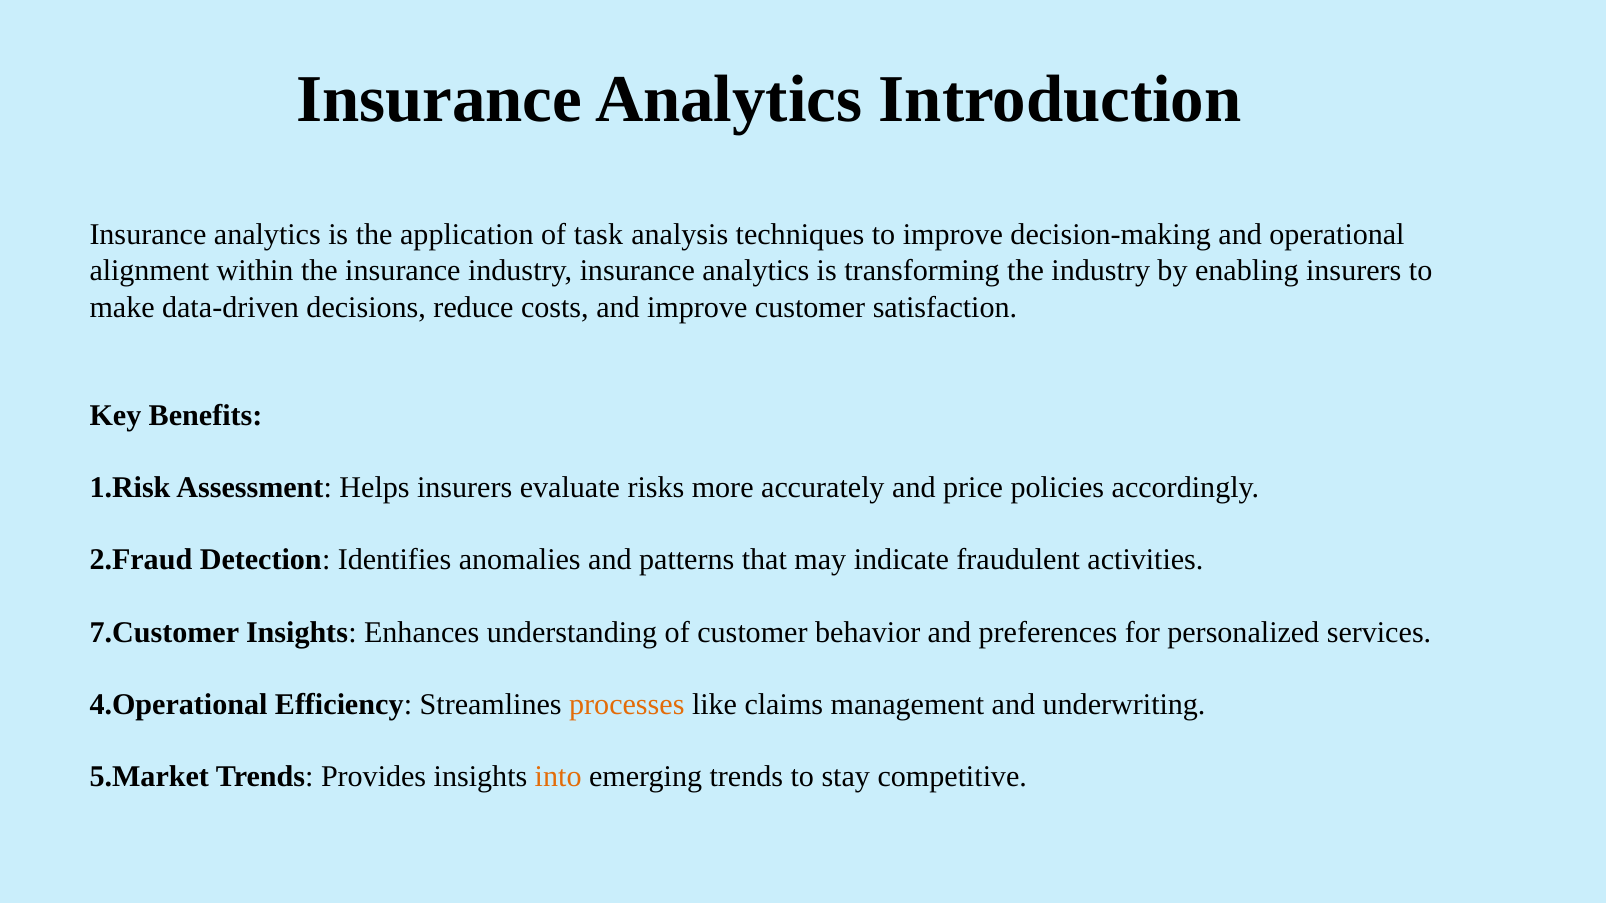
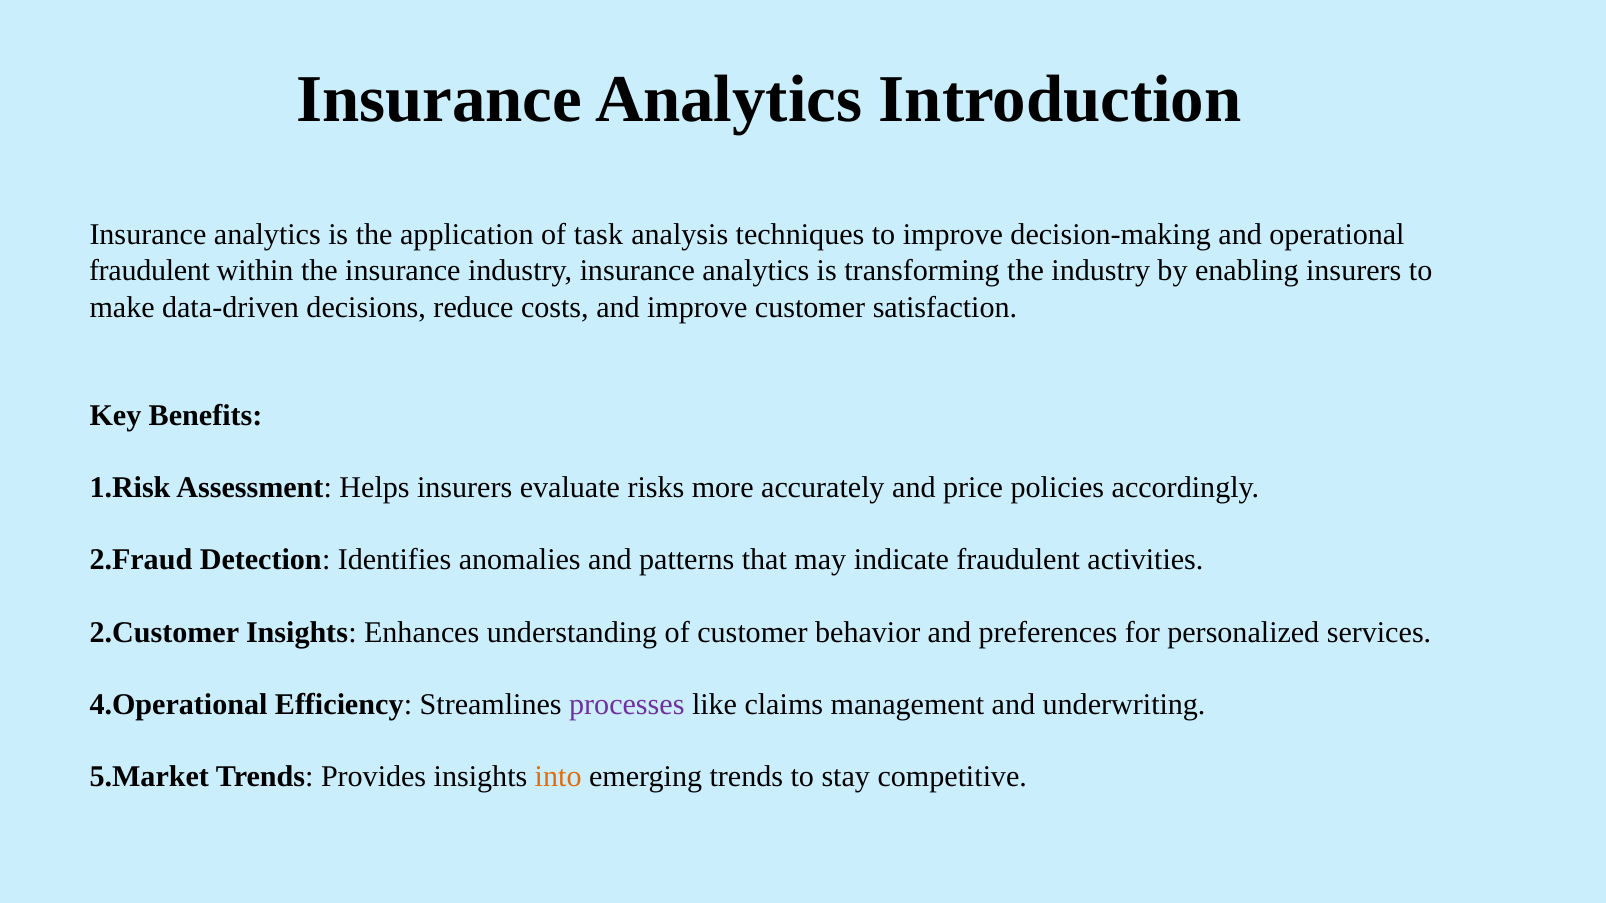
alignment: alignment -> fraudulent (149, 271)
7.Customer: 7.Customer -> 2.Customer (164, 632)
processes colour: orange -> purple (627, 705)
